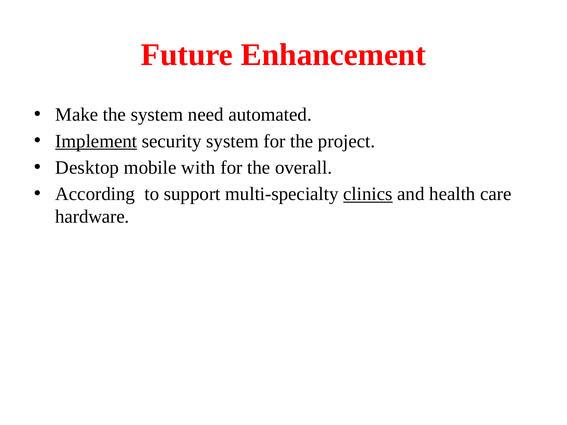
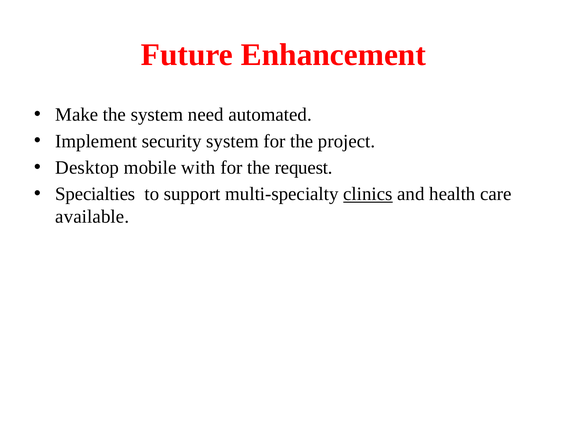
Implement underline: present -> none (96, 141)
overall: overall -> request (304, 168)
According: According -> Specialties (95, 194)
hardware: hardware -> available (92, 217)
